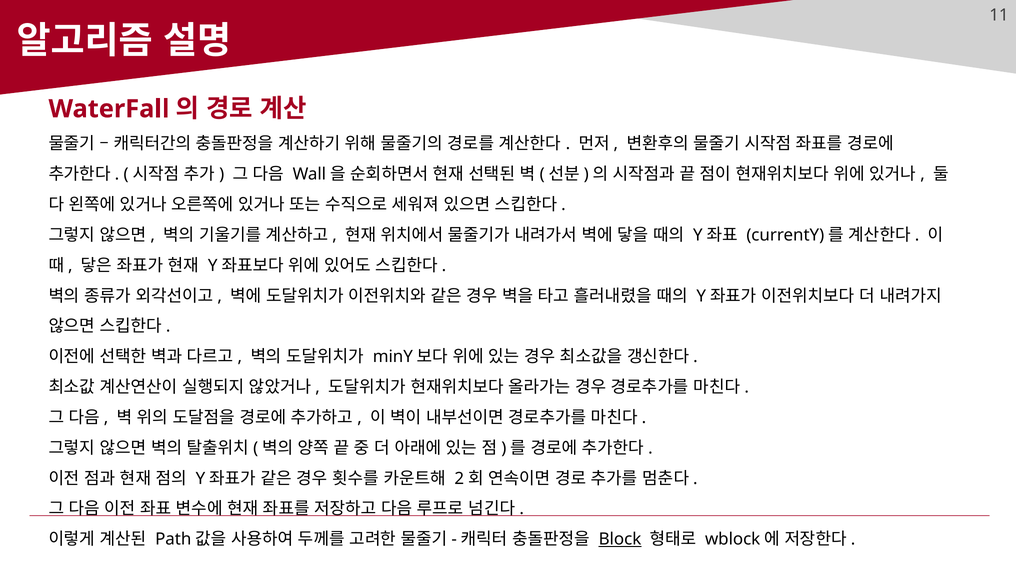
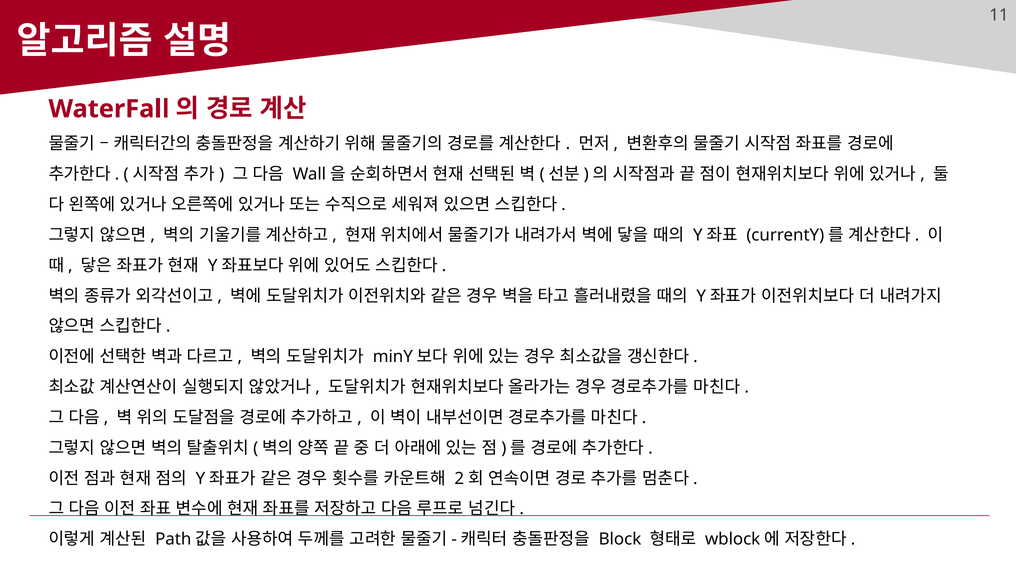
Block underline: present -> none (620, 540)
